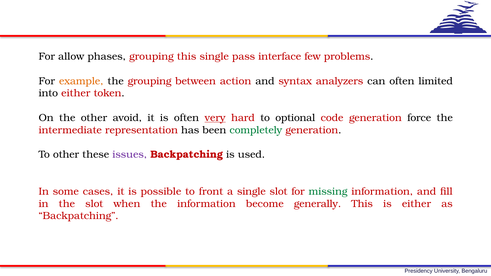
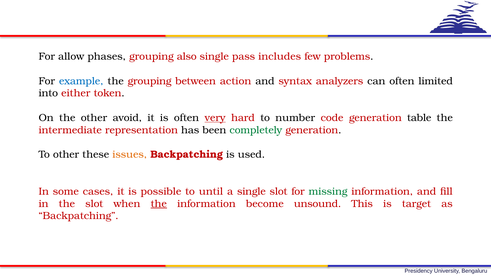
grouping this: this -> also (187, 56)
interface: interface -> includes (280, 56)
example colour: orange -> blue (81, 81)
optional: optional -> number (295, 118)
force: force -> table (419, 118)
issues colour: purple -> orange (130, 155)
front: front -> until (211, 192)
the underline: none -> present (159, 204)
generally: generally -> unsound (318, 204)
is either: either -> target (416, 204)
